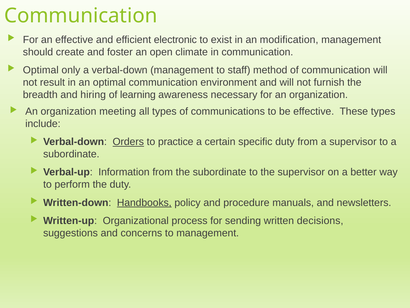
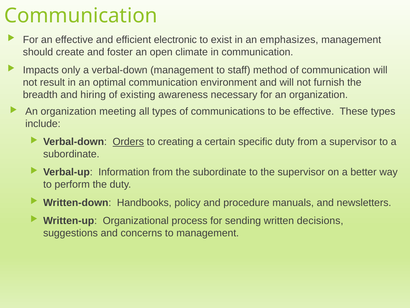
modification: modification -> emphasizes (289, 40)
Optimal: Optimal -> Impacts (41, 70)
learning: learning -> existing (138, 95)
practice: practice -> creating (176, 142)
Handbooks underline: present -> none (144, 202)
